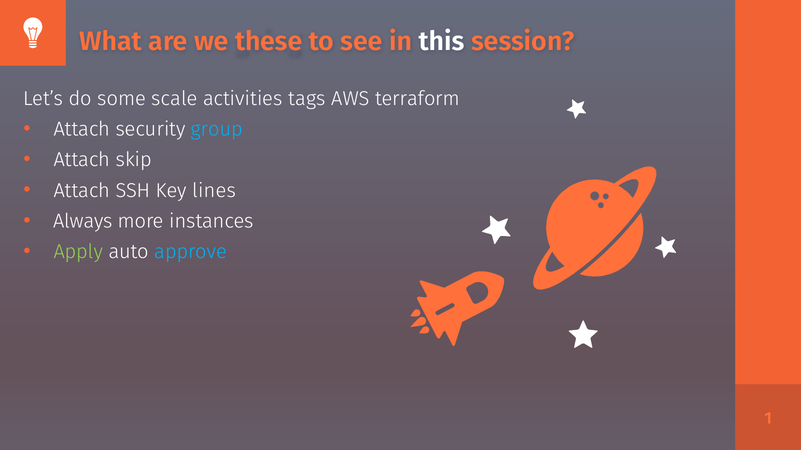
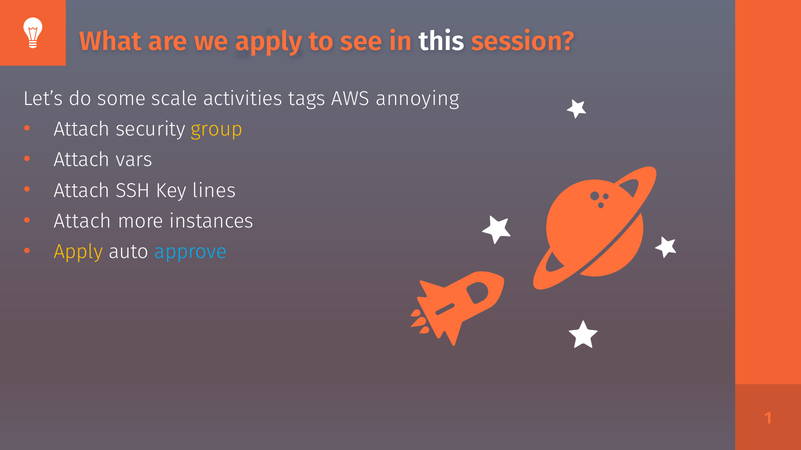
we these: these -> apply (269, 41)
terraform: terraform -> annoying (417, 99)
group colour: light blue -> yellow (217, 129)
skip: skip -> vars (134, 160)
Always: Always -> Attach (83, 221)
Apply colour: light green -> yellow (78, 252)
